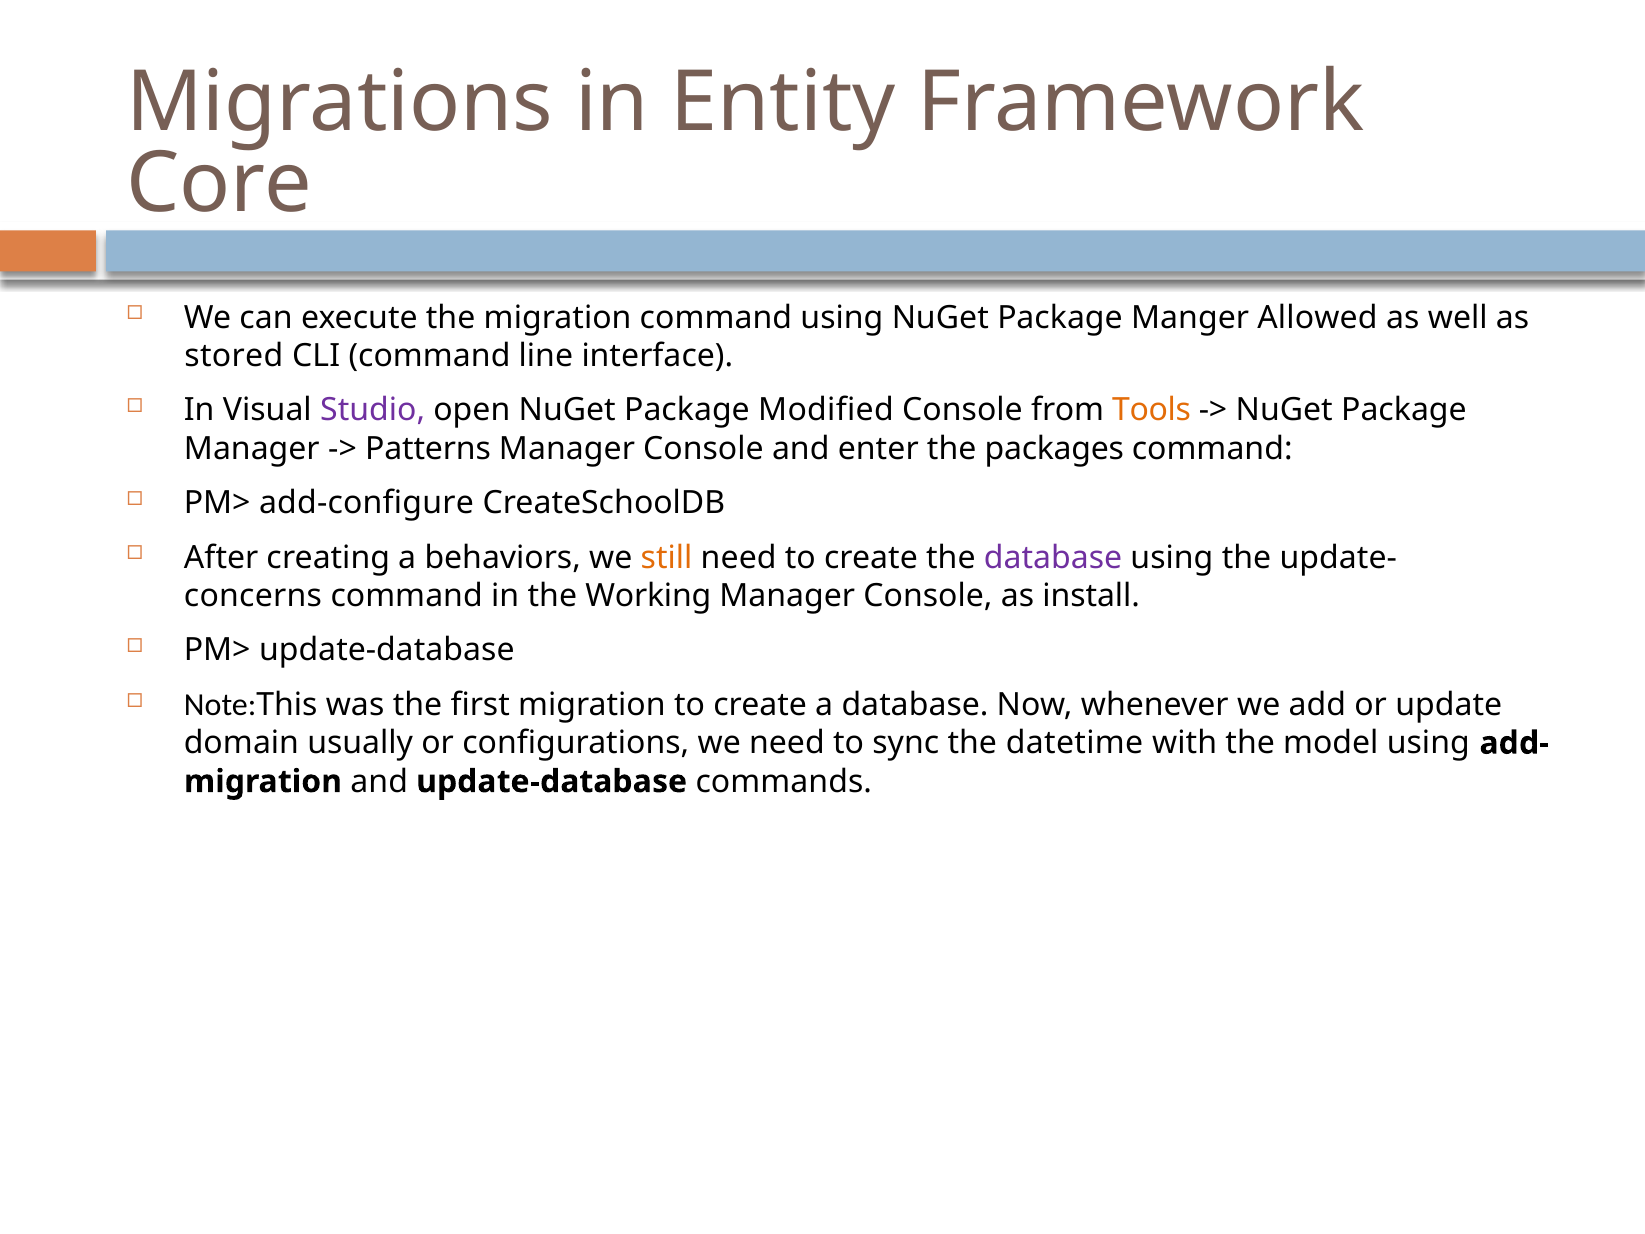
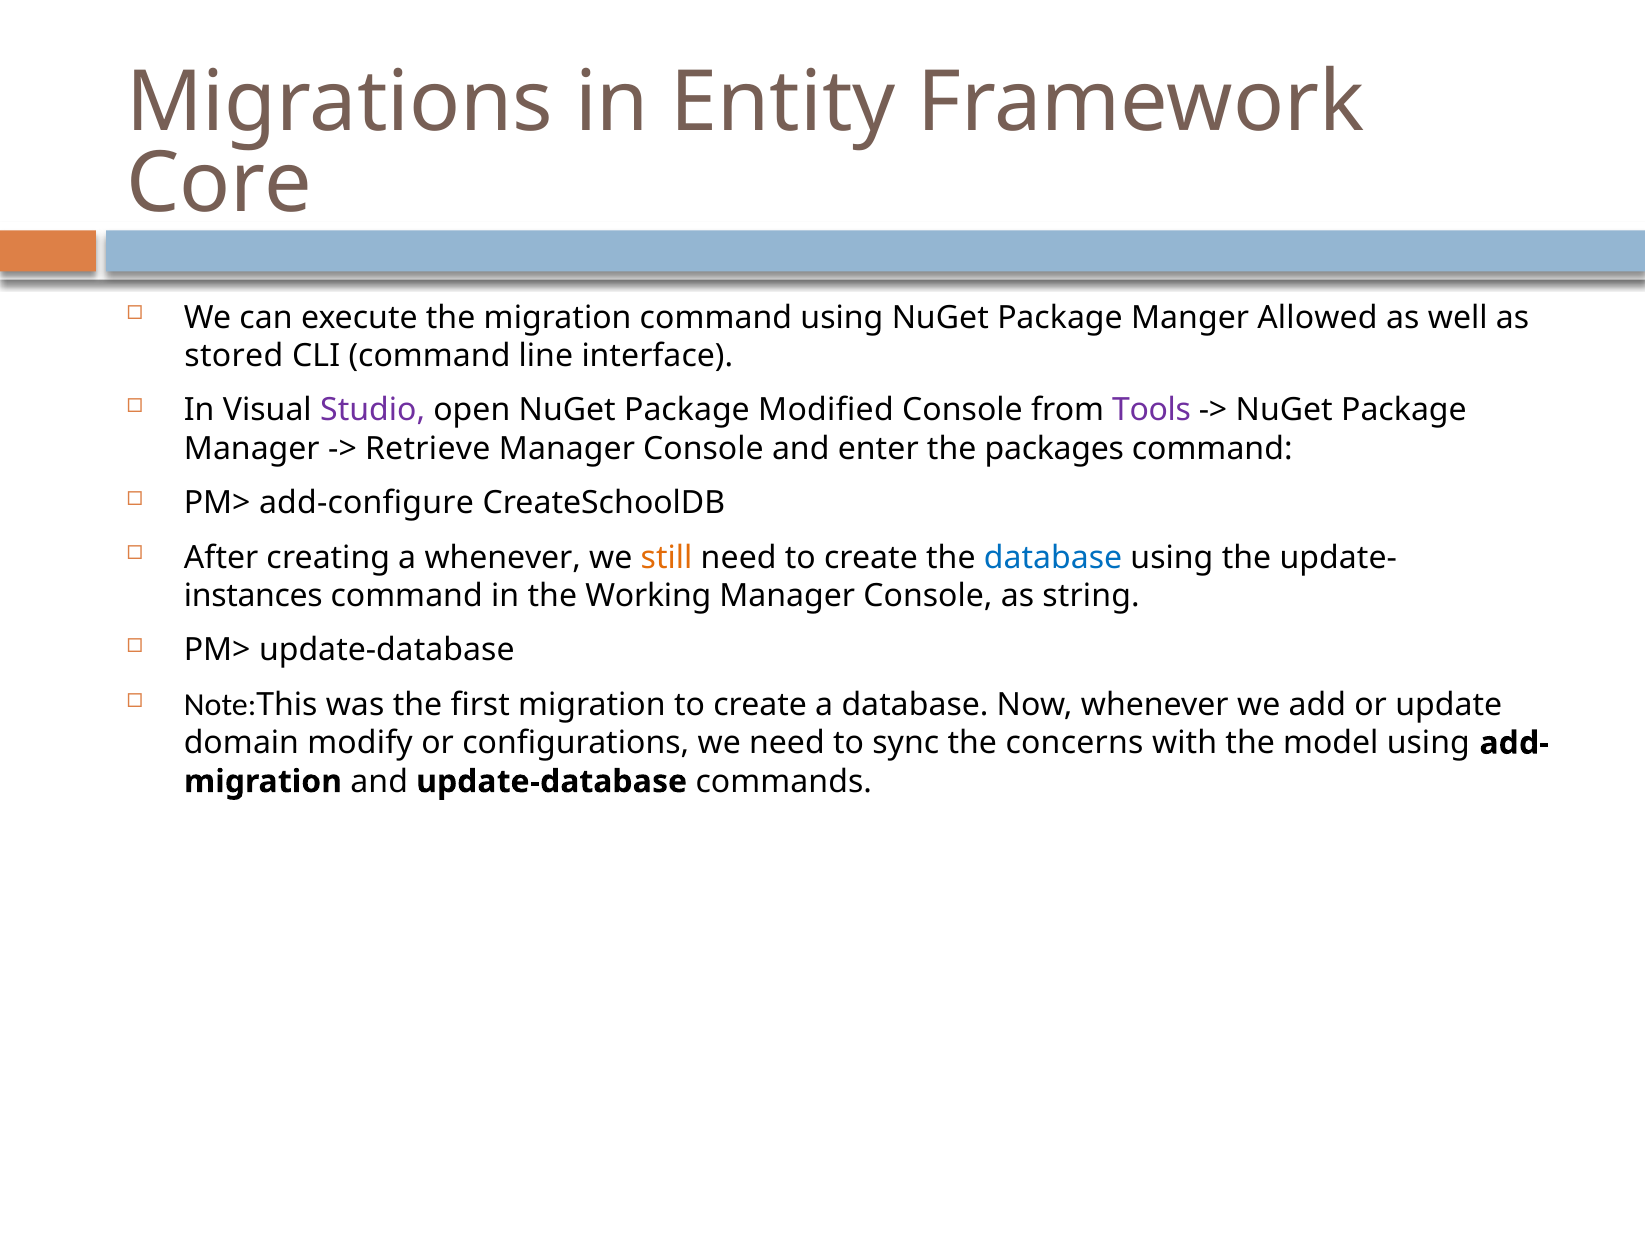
Tools colour: orange -> purple (1152, 410)
Patterns: Patterns -> Retrieve (428, 449)
a behaviors: behaviors -> whenever (503, 557)
database colour: purple -> blue (1053, 557)
concerns: concerns -> instances (253, 596)
install: install -> string (1091, 596)
usually: usually -> modify (360, 743)
datetime: datetime -> concerns (1075, 743)
